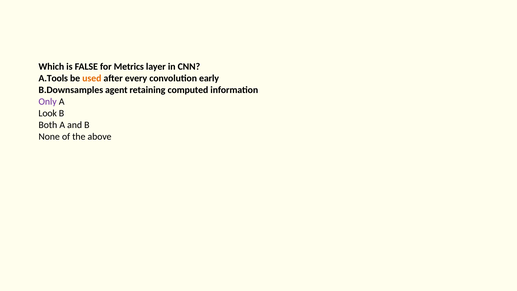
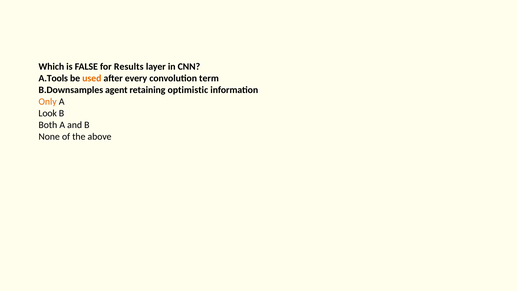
Metrics: Metrics -> Results (129, 67)
early: early -> term (209, 78)
computed: computed -> optimistic (188, 90)
Only colour: purple -> orange (48, 102)
